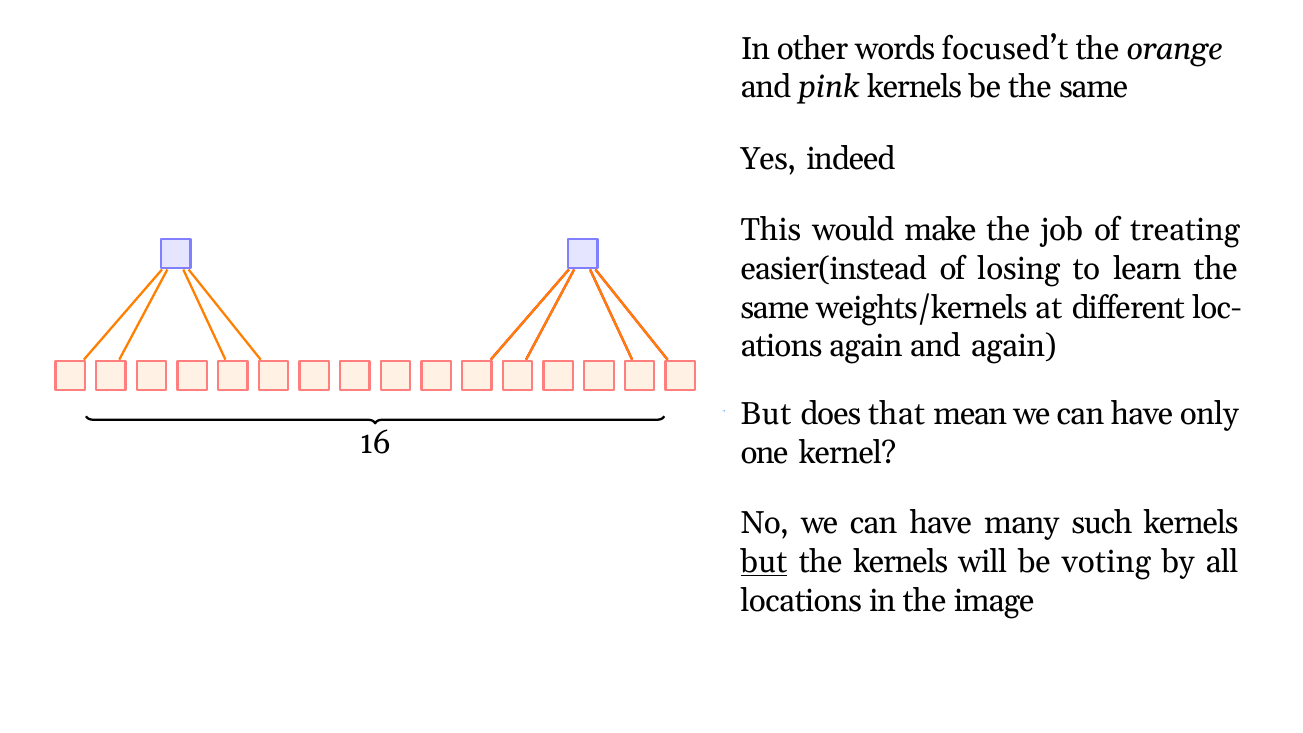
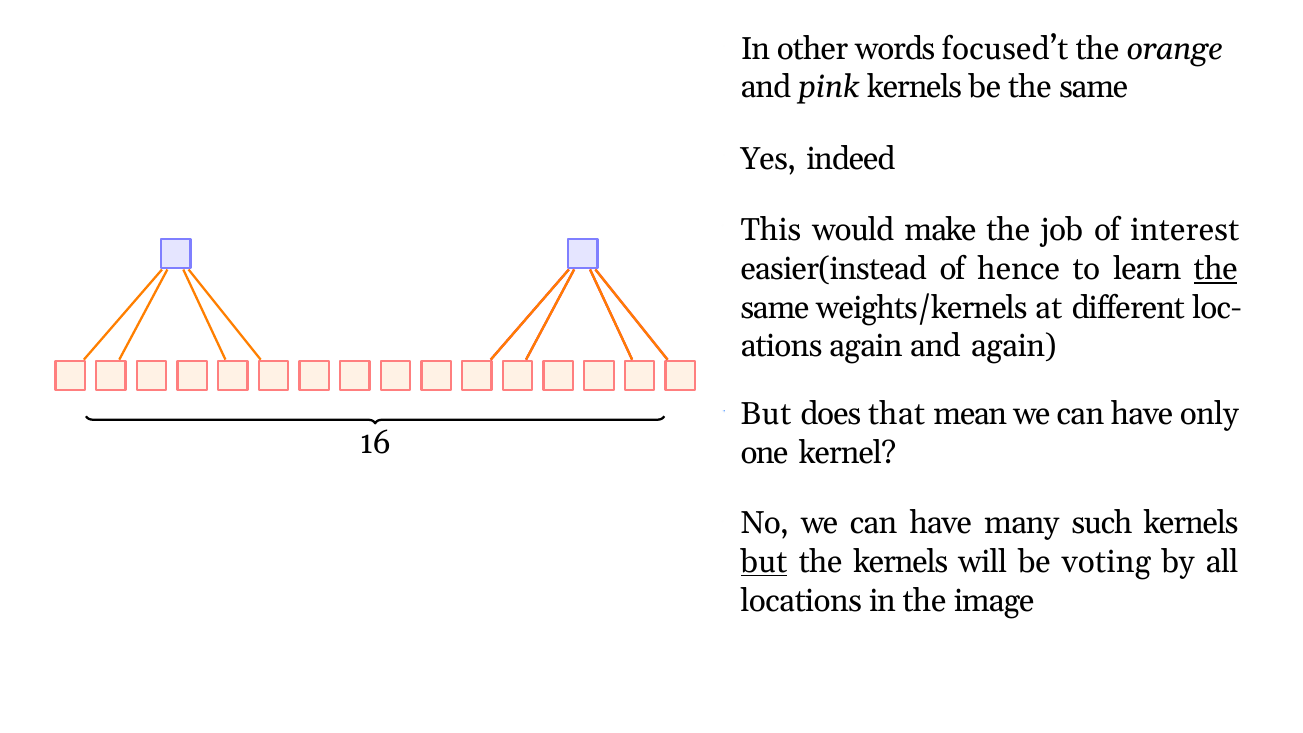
treating: treating -> interest (1185, 230)
losing: losing -> hence (1019, 269)
the underline: none -> present (1216, 269)
